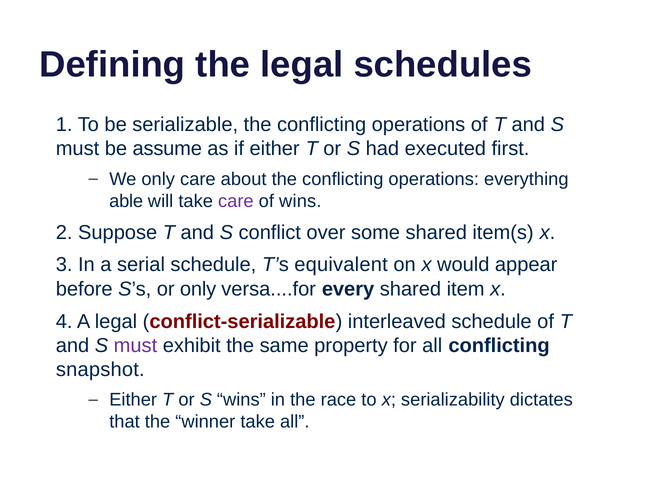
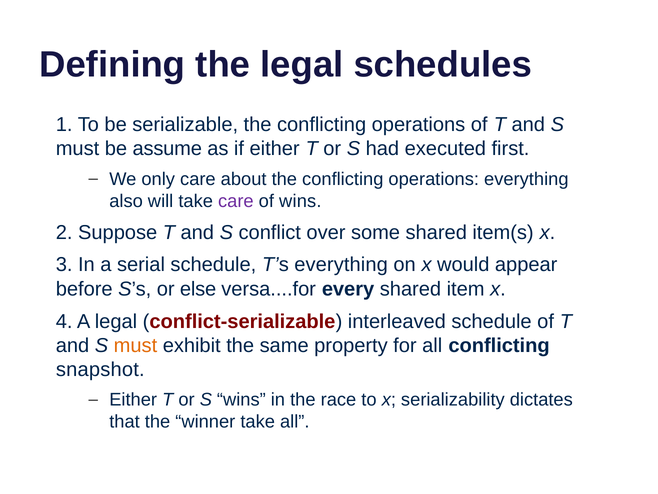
able: able -> also (126, 201)
T’s equivalent: equivalent -> everything (341, 265)
or only: only -> else (198, 289)
must colour: purple -> orange (135, 345)
